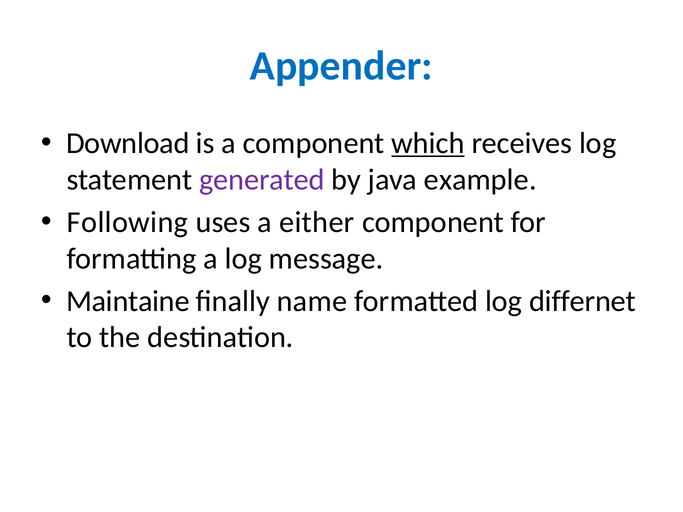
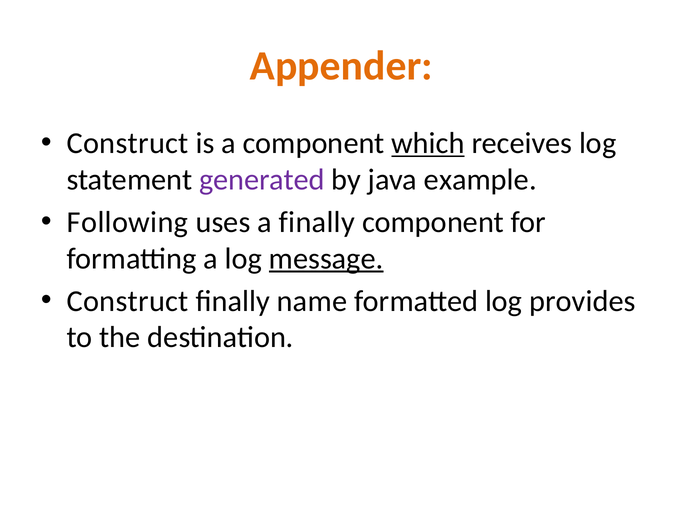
Appender colour: blue -> orange (341, 66)
Download: Download -> Construct (128, 143)
a either: either -> finally (317, 222)
message underline: none -> present (326, 259)
Maintaine: Maintaine -> Construct (128, 301)
differnet: differnet -> provides (582, 301)
